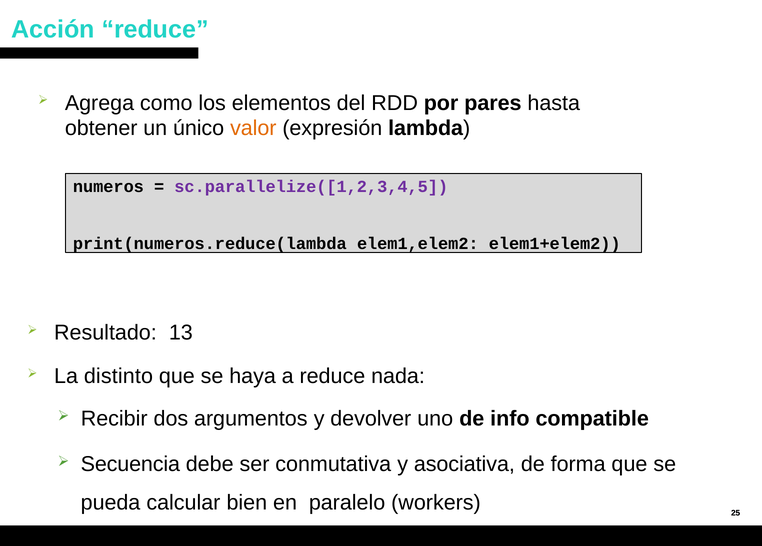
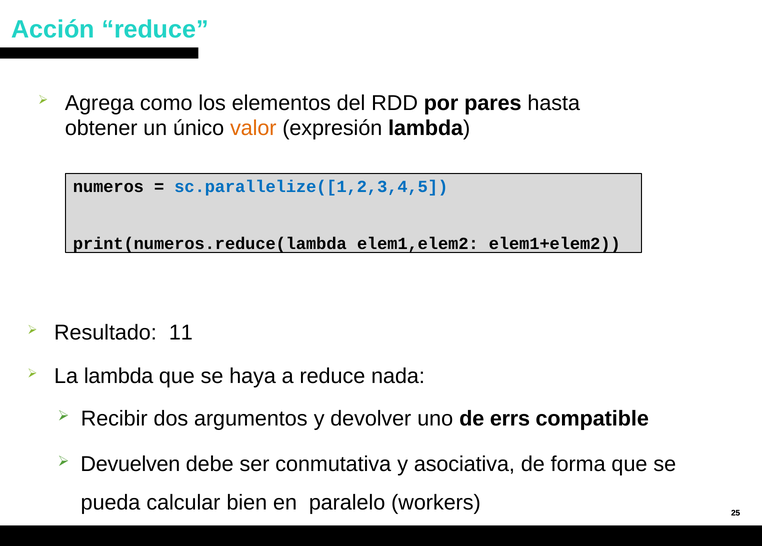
sc.parallelize([1,2,3,4,5 colour: purple -> blue (311, 187)
13: 13 -> 11 (181, 333)
La distinto: distinto -> lambda (119, 376)
info: info -> errs (510, 419)
Secuencia: Secuencia -> Devuelven (130, 464)
